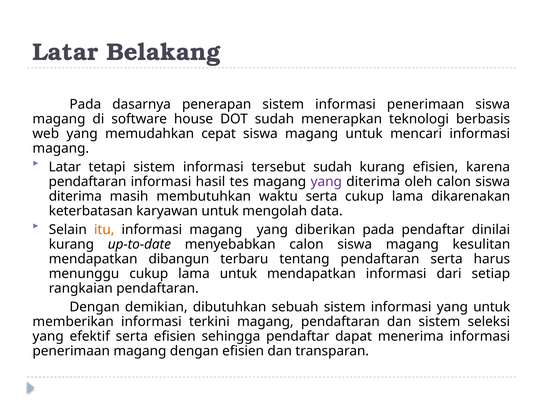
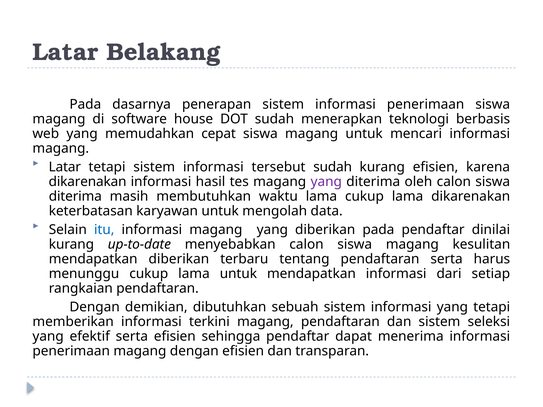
pendaftaran: pendaftaran -> dikarenakan (88, 182)
waktu serta: serta -> lama (321, 197)
itu colour: orange -> blue (104, 230)
mendapatkan dibangun: dibangun -> diberikan (179, 259)
yang untuk: untuk -> tetapi (492, 307)
